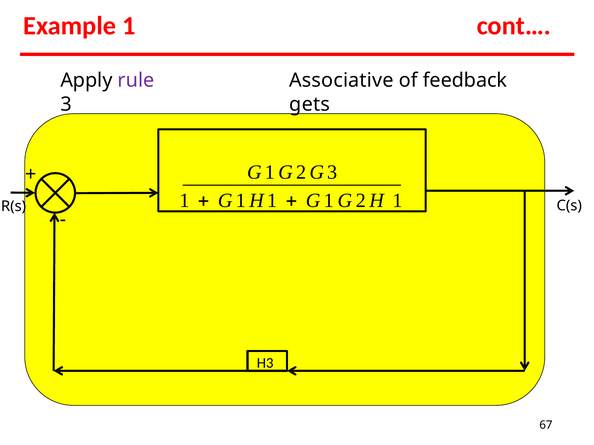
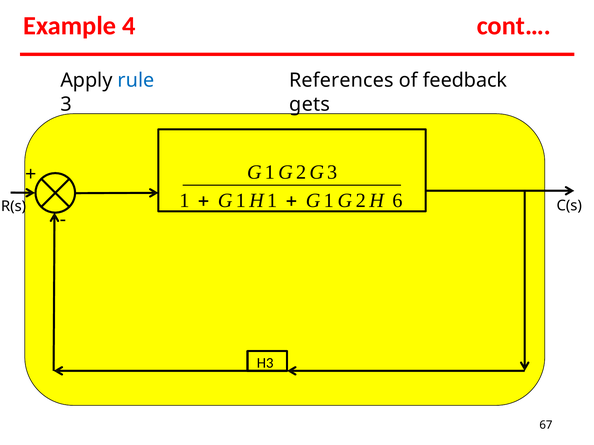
Example 1: 1 -> 4 (129, 26)
rule colour: purple -> blue (136, 81)
Associative: Associative -> References (341, 81)
G1G2H 1: 1 -> 6 (398, 201)
